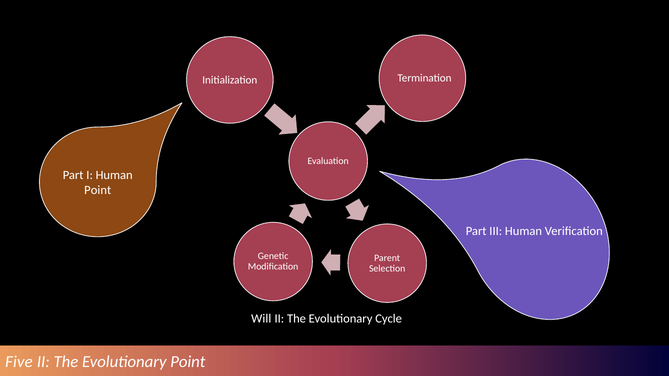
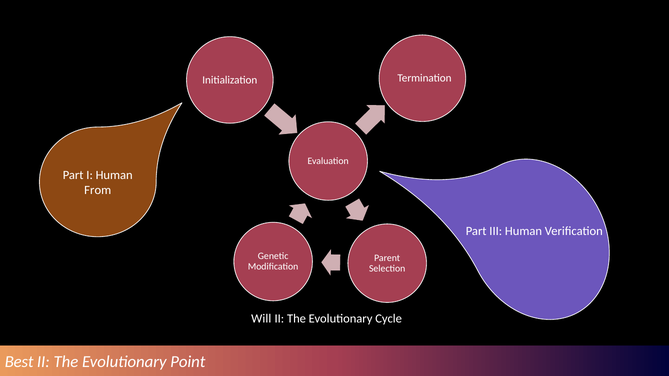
Point: Point -> From (98, 190)
Five: Five -> Best (19, 362)
